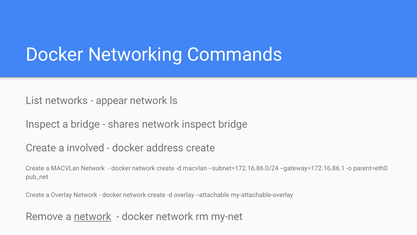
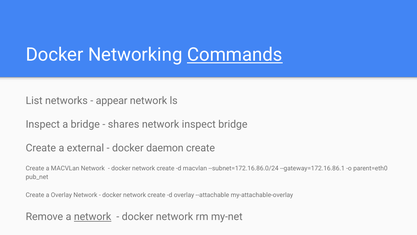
Commands underline: none -> present (235, 55)
involved: involved -> external (85, 148)
address: address -> daemon (165, 148)
